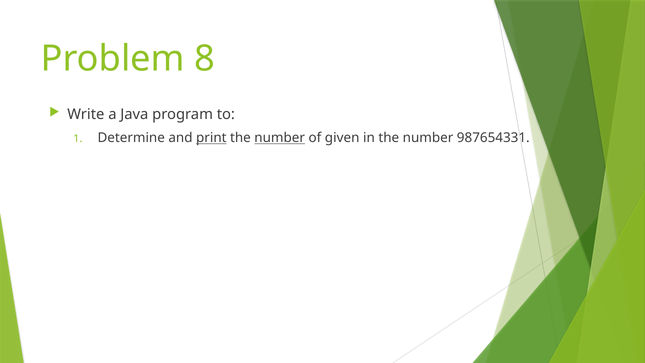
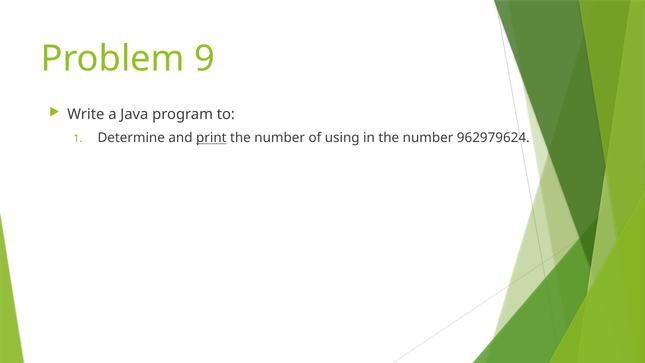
8: 8 -> 9 (205, 59)
number underline: present -> none (280, 138)
given: given -> using (342, 138)
987654331: 987654331 -> 962979624 (493, 138)
